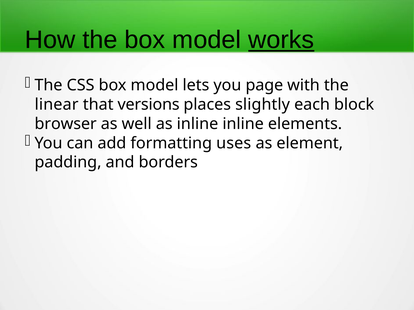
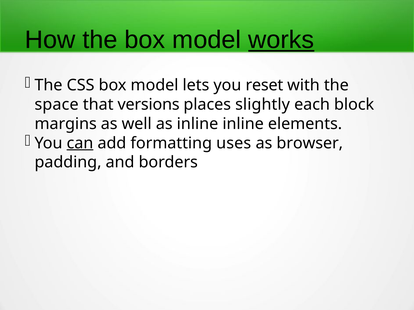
page: page -> reset (264, 85)
linear: linear -> space (57, 105)
browser: browser -> margins (66, 124)
can underline: none -> present (80, 143)
element: element -> browser (310, 143)
